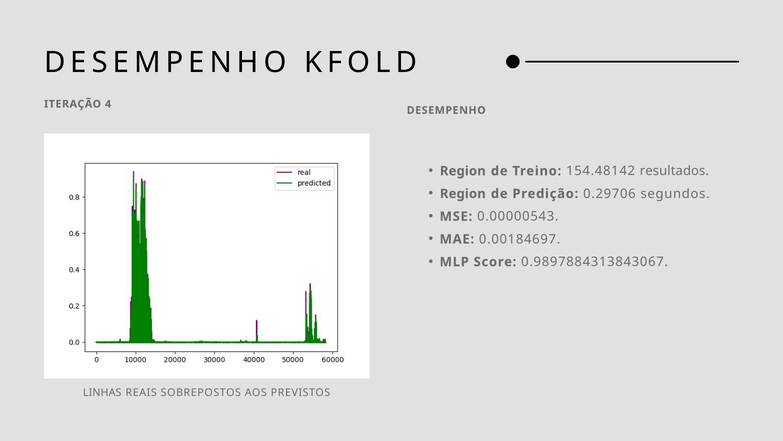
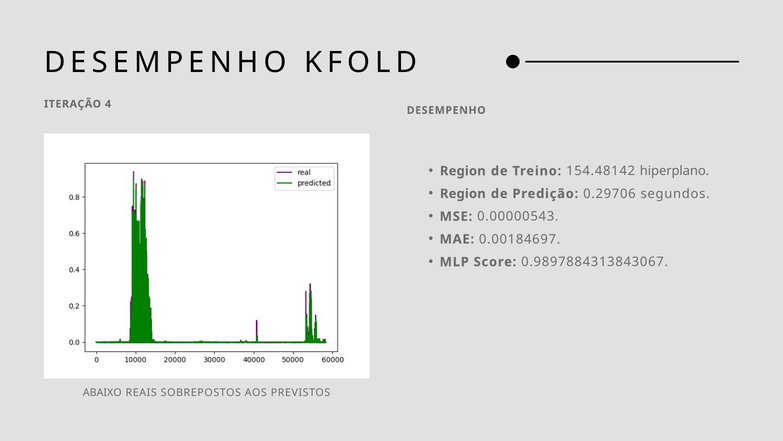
resultados: resultados -> hiperplano (675, 171)
LINHAS: LINHAS -> ABAIXO (102, 392)
